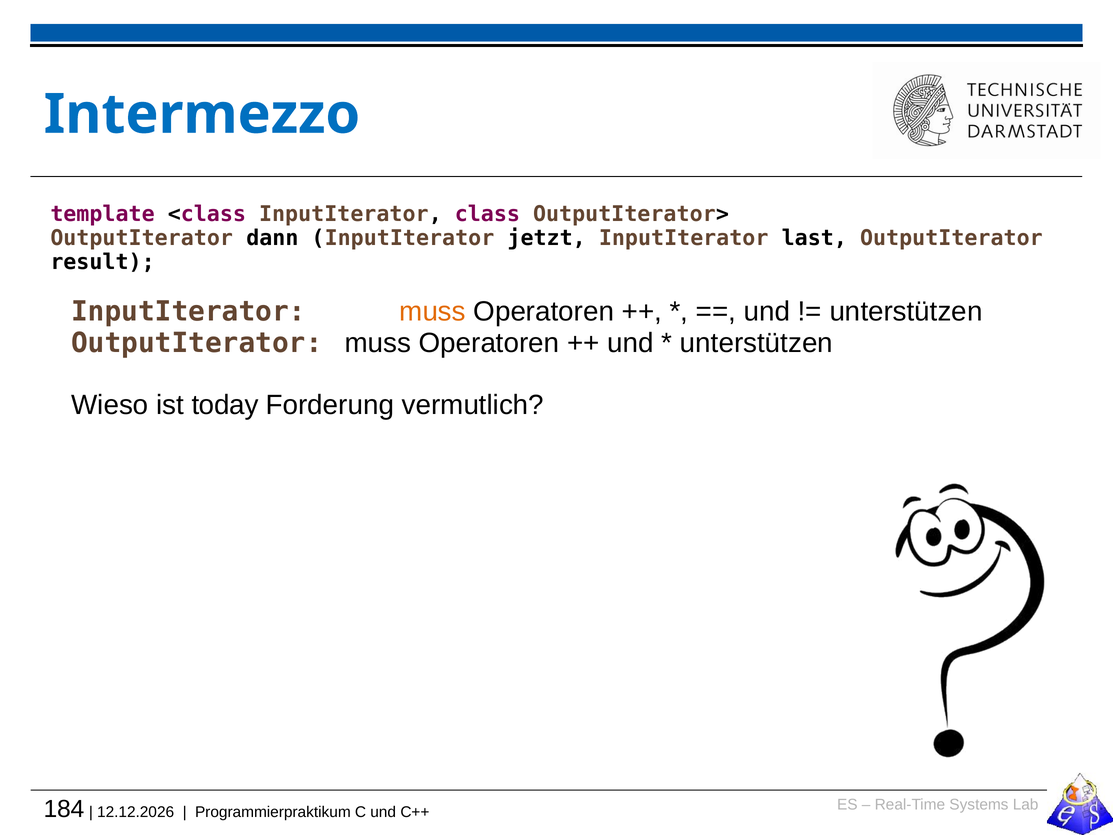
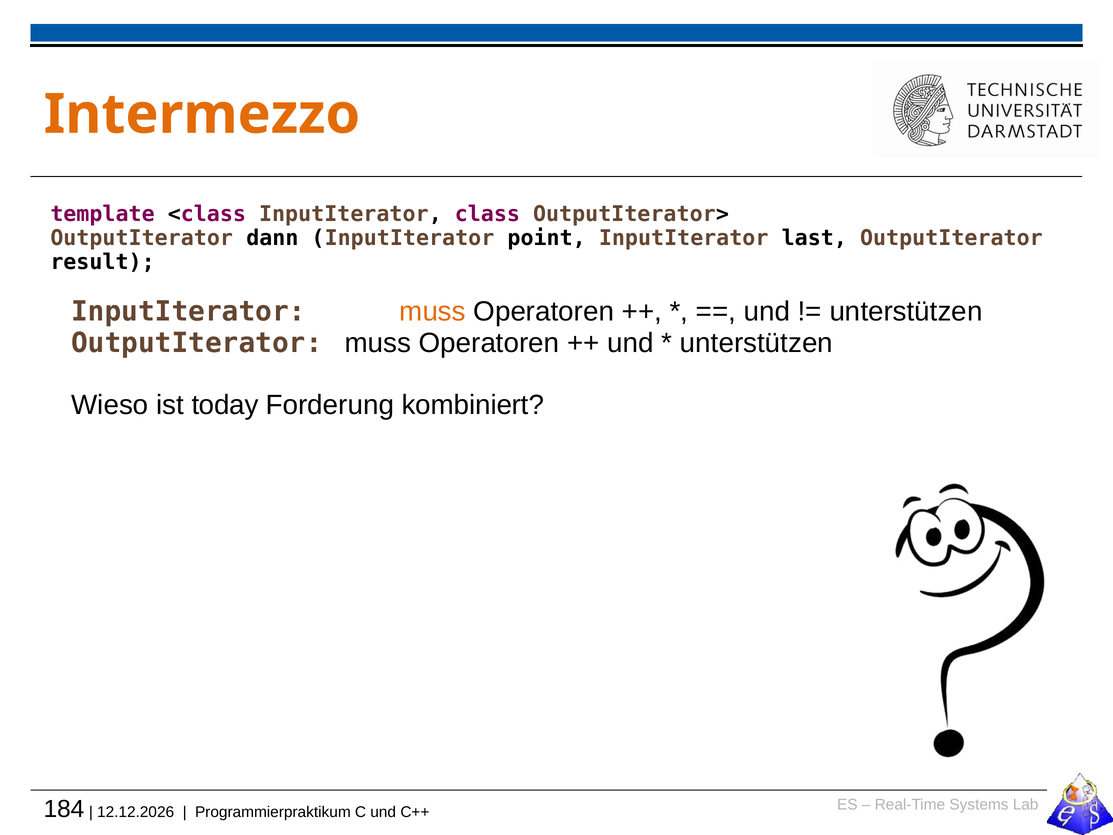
Intermezzo colour: blue -> orange (202, 114)
jetzt: jetzt -> point (547, 238)
vermutlich: vermutlich -> kombiniert (473, 405)
